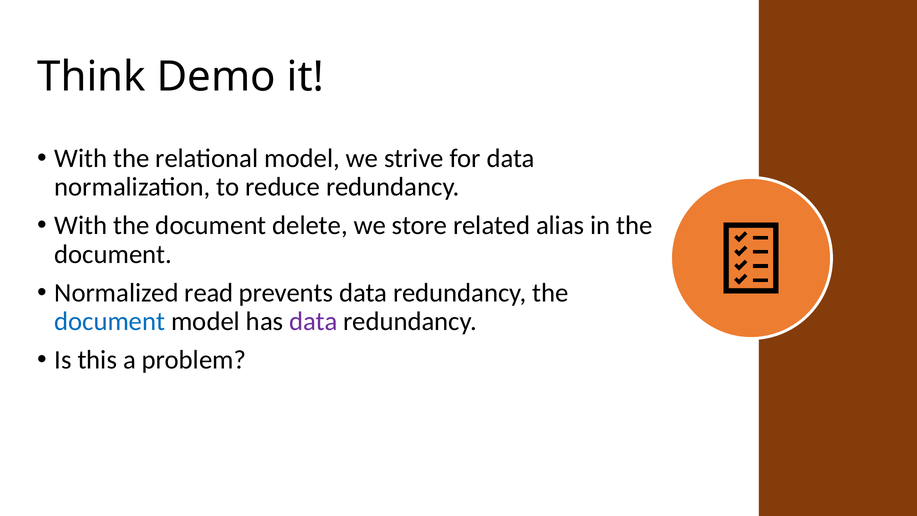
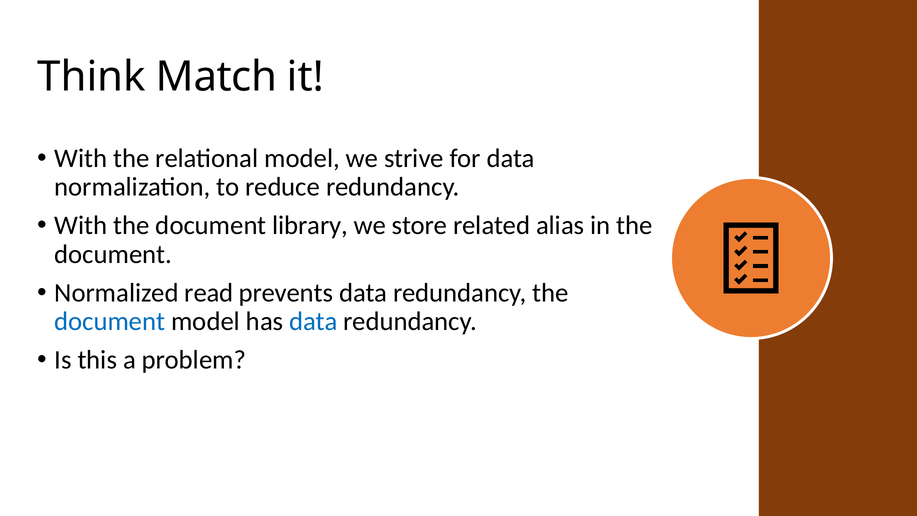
Demo: Demo -> Match (217, 77)
delete: delete -> library (310, 225)
data colour: purple -> blue (313, 322)
